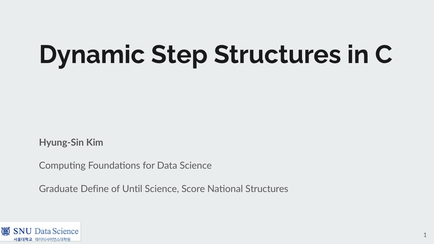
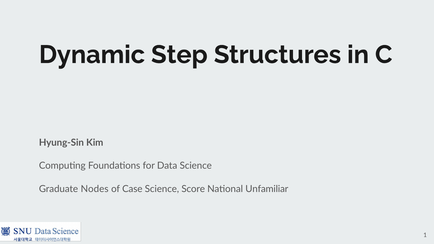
Define: Define -> Nodes (95, 189)
Until: Until -> Case (132, 189)
National Structures: Structures -> Unfamiliar (267, 189)
